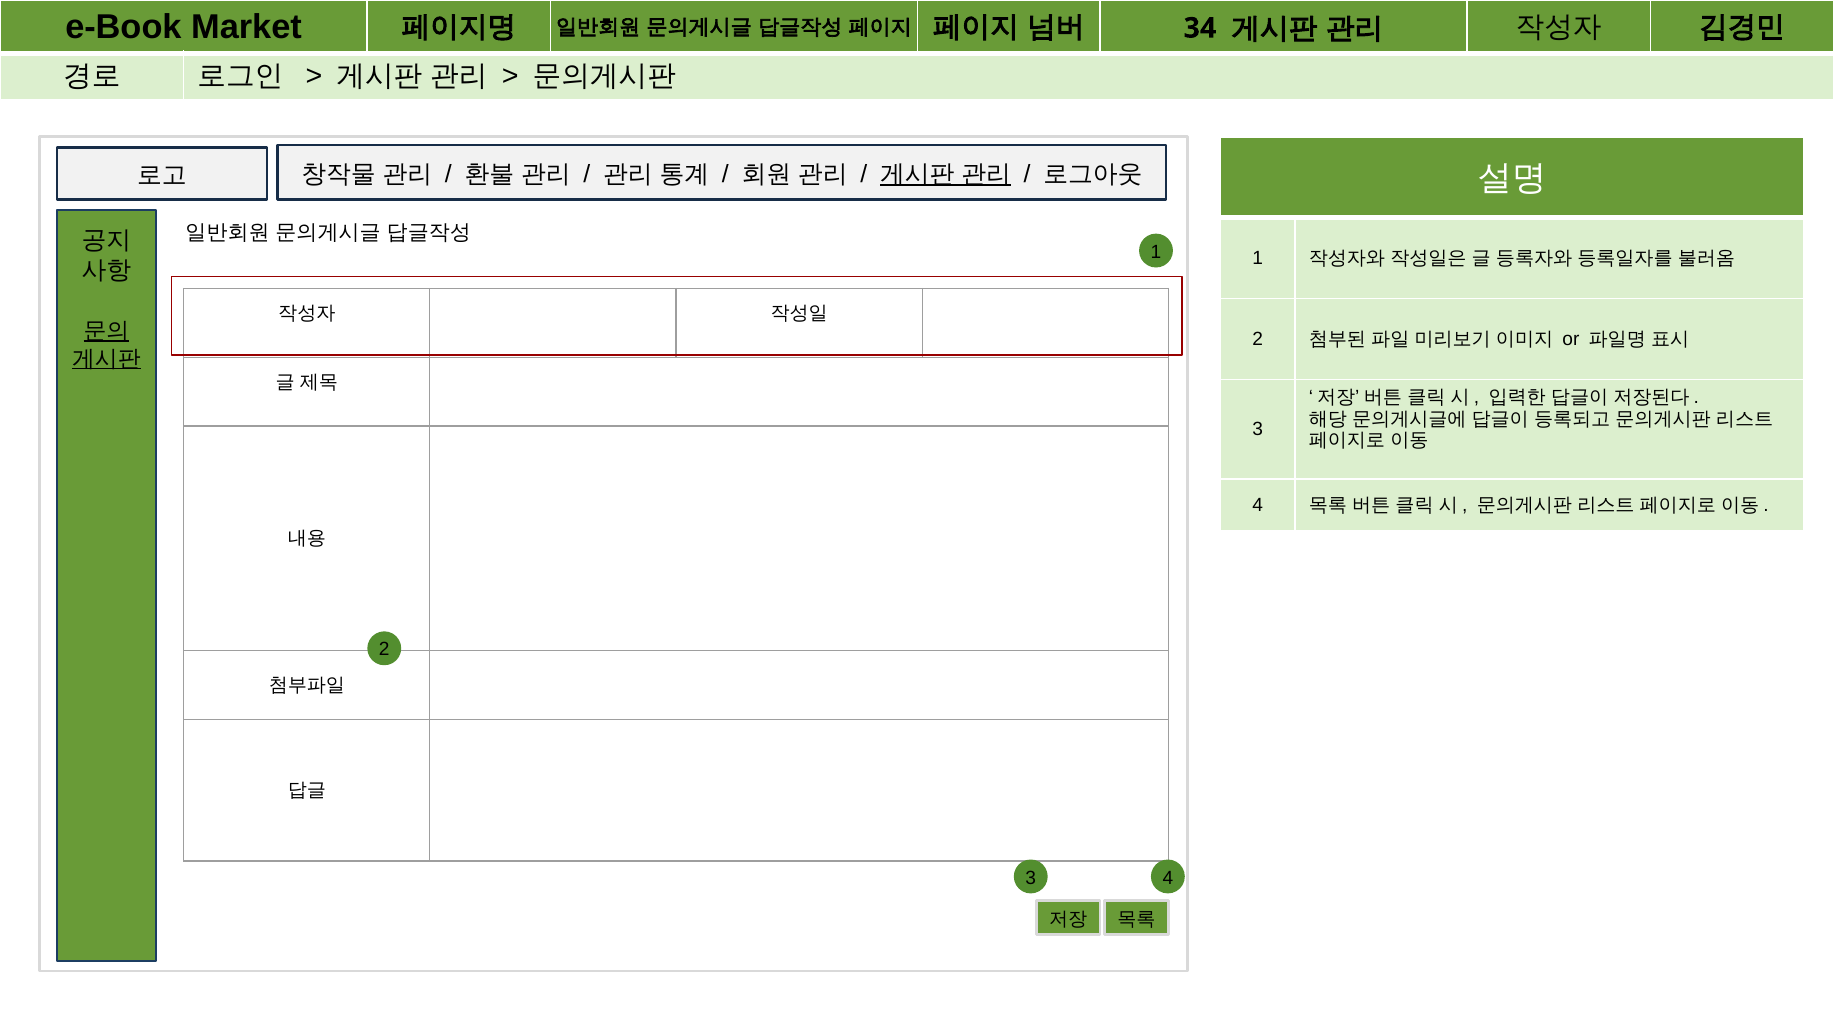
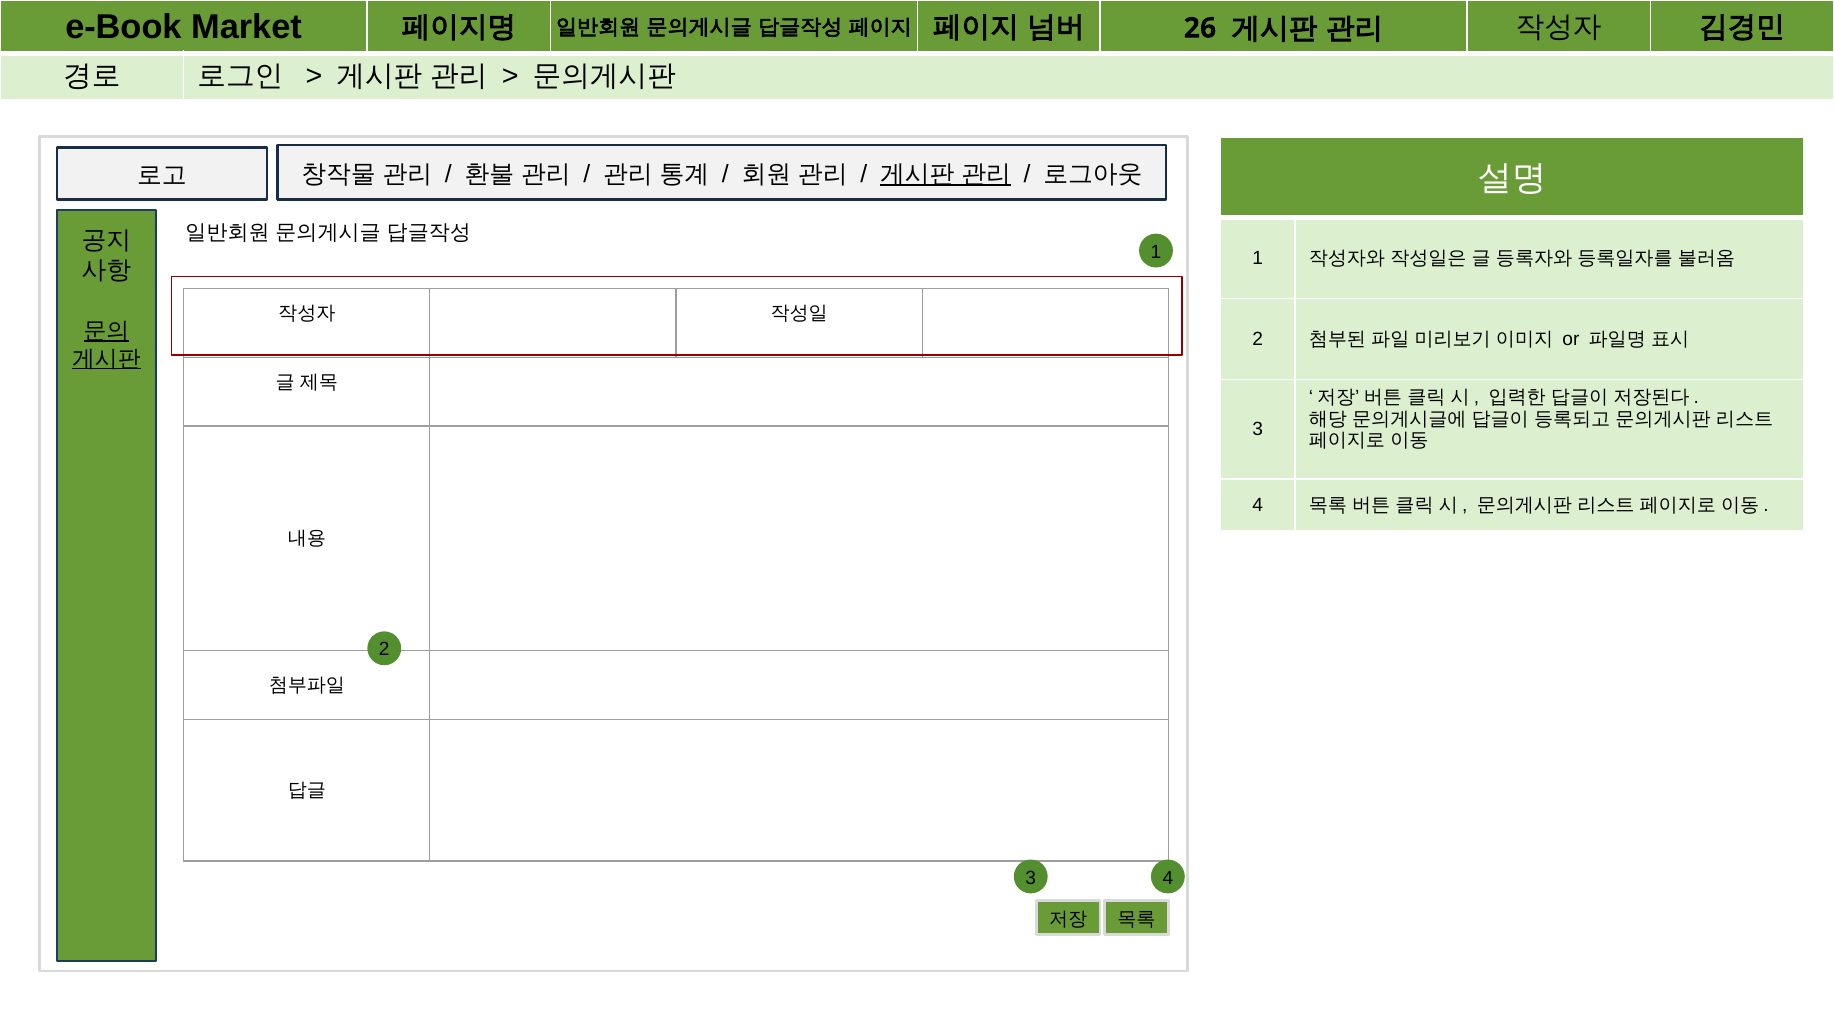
34: 34 -> 26 (1200, 28)
